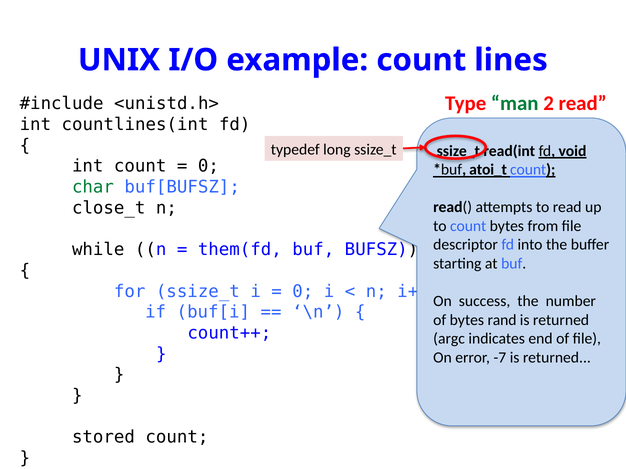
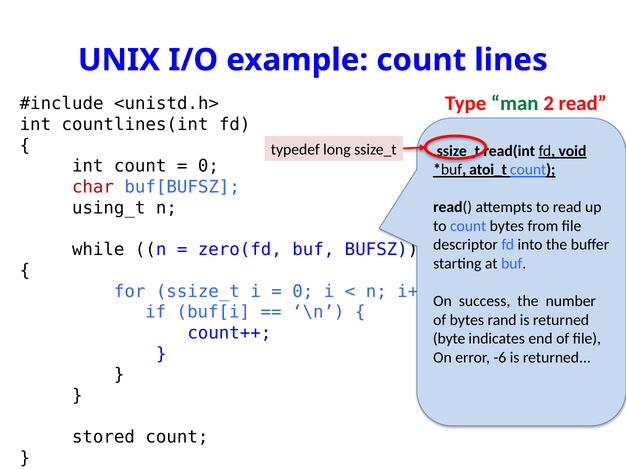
char colour: green -> red (93, 187)
close_t: close_t -> using_t (109, 208)
them(fd: them(fd -> zero(fd (240, 250)
argc: argc -> byte (449, 339)
-7: -7 -> -6 (500, 358)
